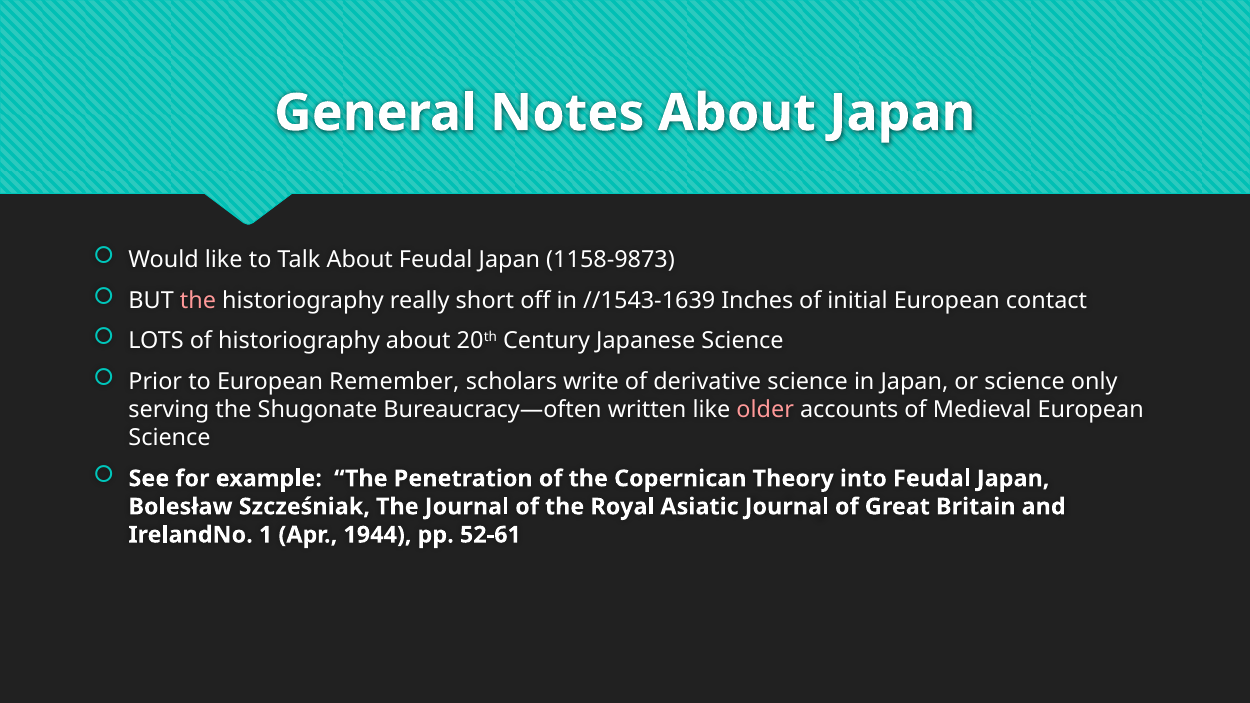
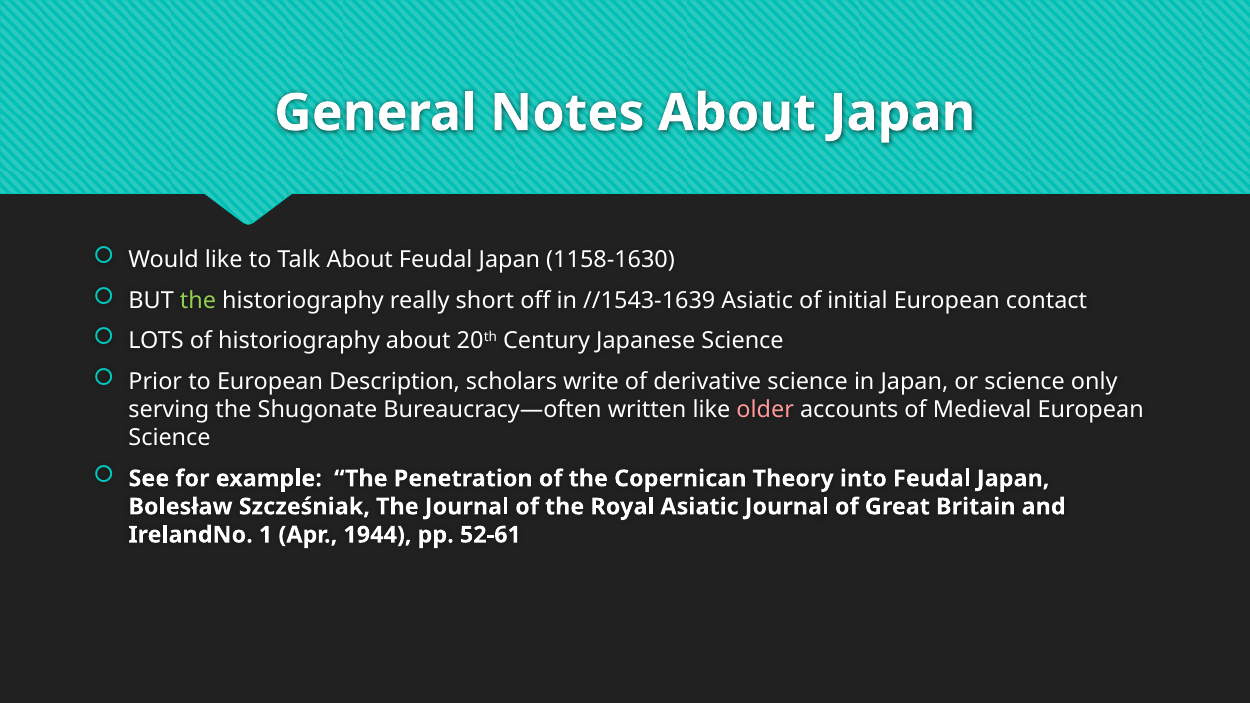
1158-9873: 1158-9873 -> 1158-1630 (611, 260)
the colour: pink -> light green (198, 300)
//1543-1639 Inches: Inches -> Asiatic (757, 300)
Remember: Remember -> Description (395, 382)
